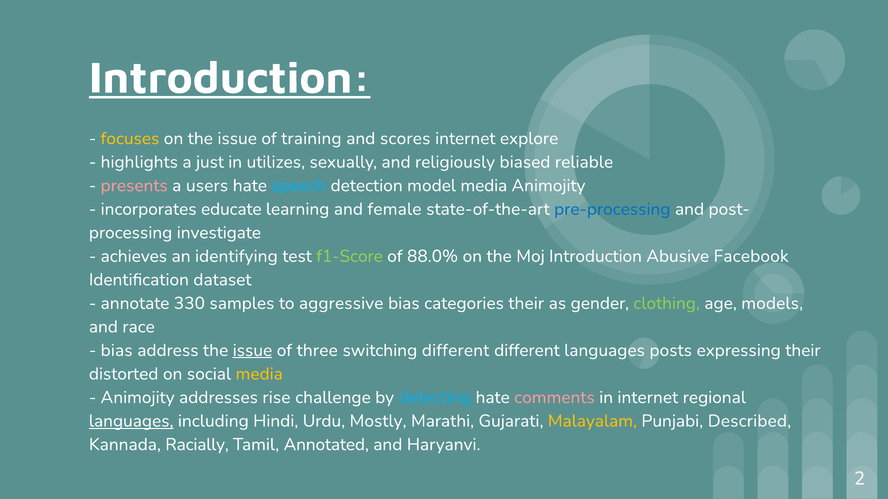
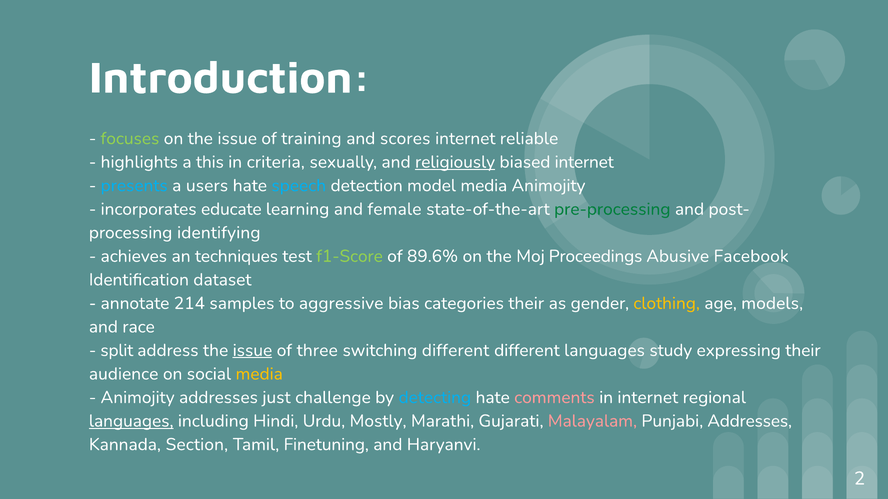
Introduction underline: present -> none (230, 78)
focuses colour: yellow -> light green (130, 139)
explore: explore -> reliable (529, 139)
just: just -> this (210, 162)
utilizes: utilizes -> criteria (276, 162)
religiously underline: none -> present (455, 162)
biased reliable: reliable -> internet (584, 162)
presents colour: pink -> light blue (134, 186)
pre-processing colour: blue -> green (612, 209)
investigate: investigate -> identifying (219, 233)
identifying: identifying -> techniques (236, 256)
88.0%: 88.0% -> 89.6% (433, 256)
Moj Introduction: Introduction -> Proceedings (596, 256)
330: 330 -> 214 (189, 304)
clothing colour: light green -> yellow (667, 304)
bias: bias -> split (117, 351)
posts: posts -> study (671, 351)
distorted: distorted -> audience (124, 374)
rise: rise -> just (276, 398)
Malayalam colour: yellow -> pink (592, 421)
Punjabi Described: Described -> Addresses (750, 421)
Racially: Racially -> Section (197, 445)
Annotated: Annotated -> Finetuning (326, 445)
